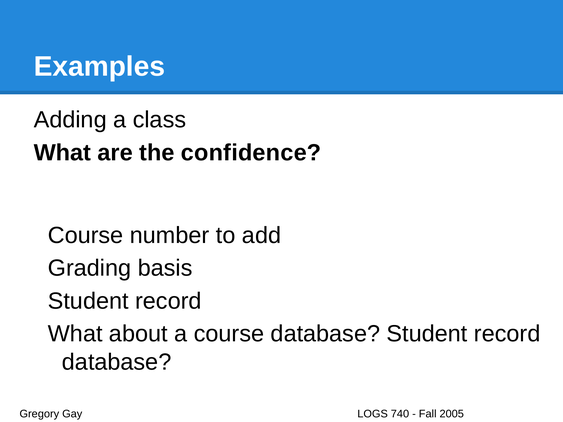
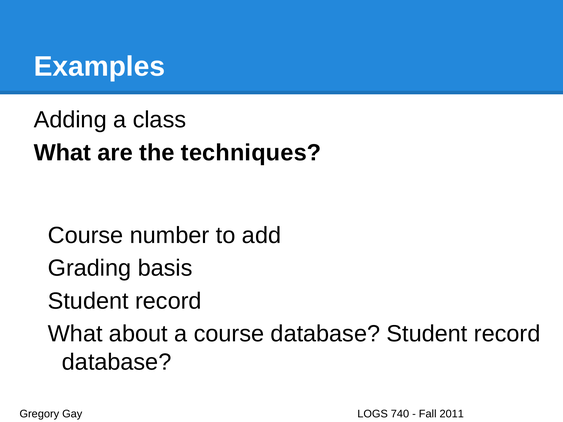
confidence: confidence -> techniques (251, 153)
2005: 2005 -> 2011 (452, 414)
